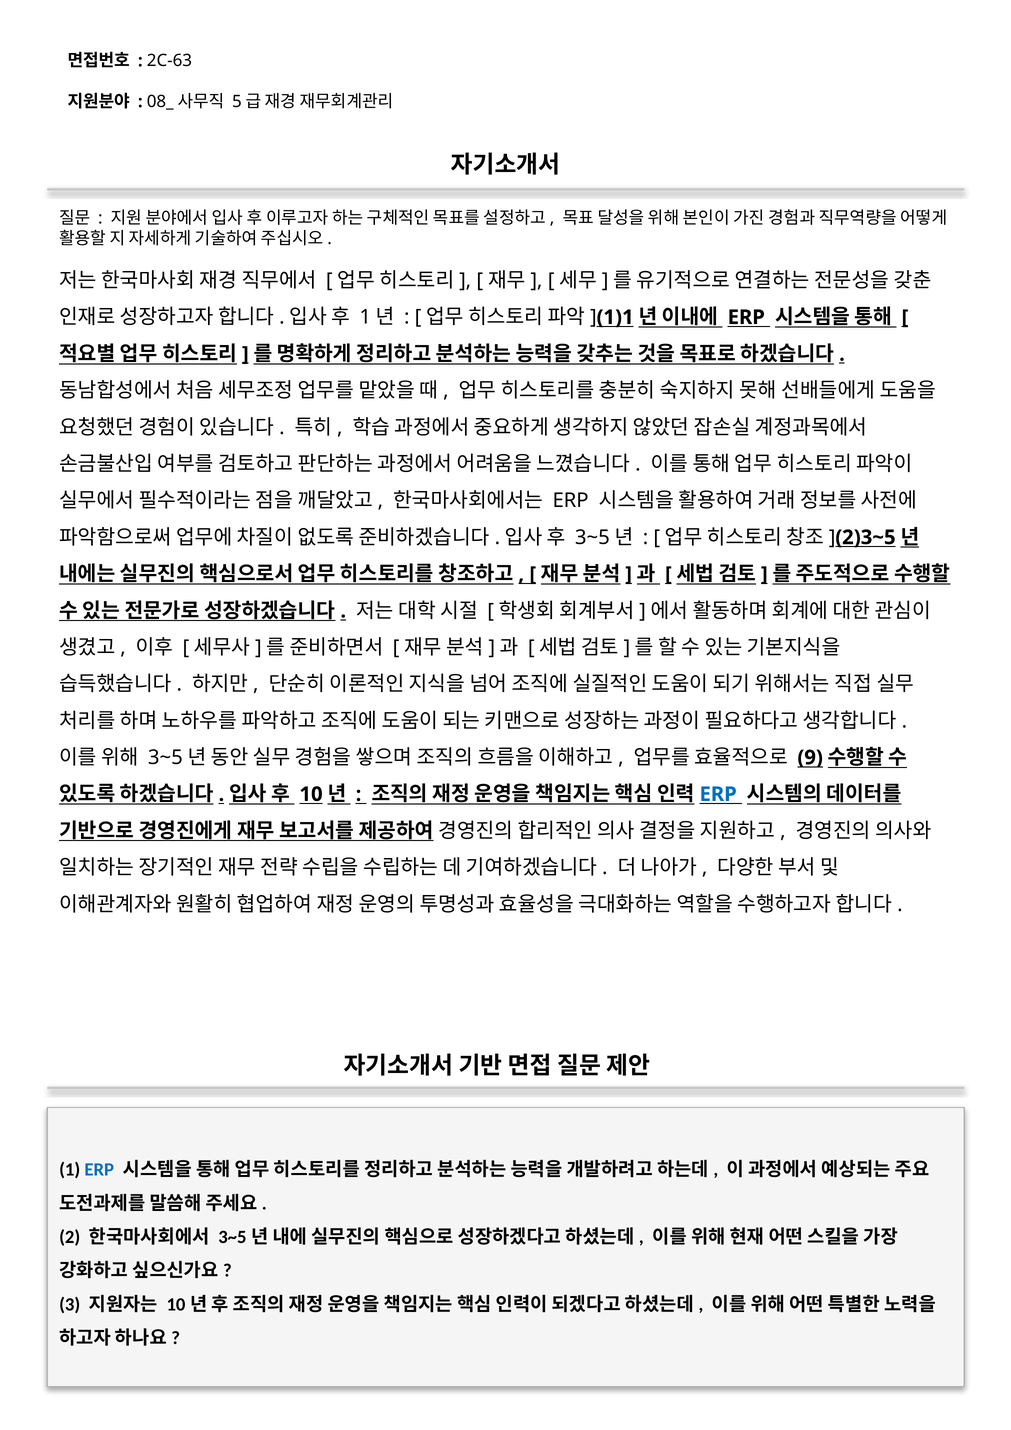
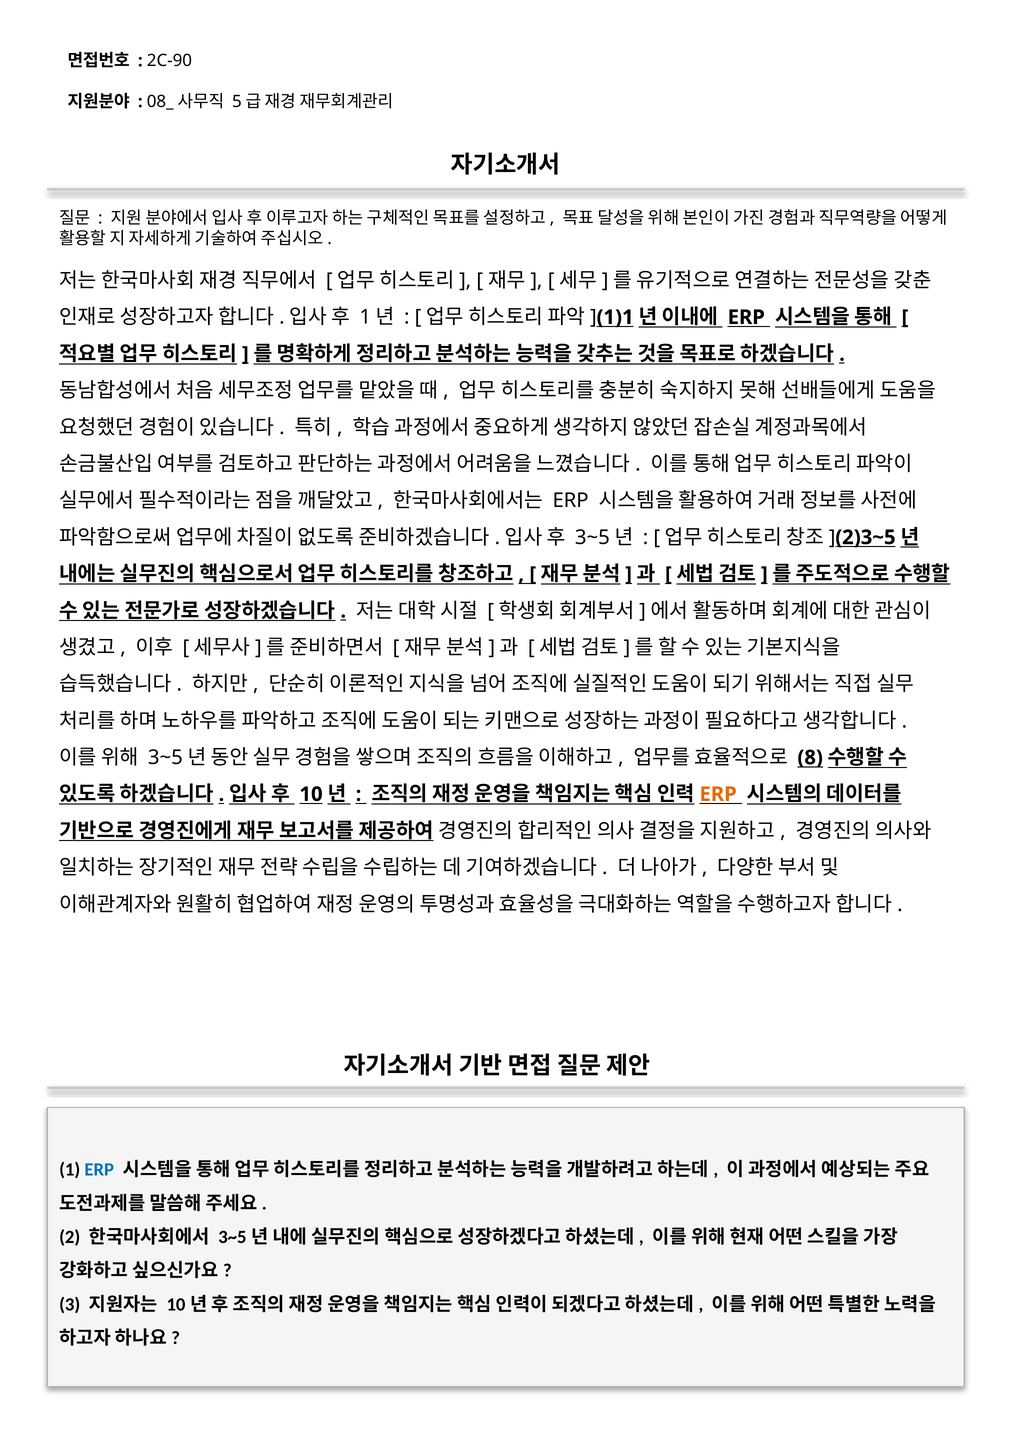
2C-63: 2C-63 -> 2C-90 (169, 61)
9: 9 -> 8 (810, 757)
ERP colour: blue -> orange (718, 794)
